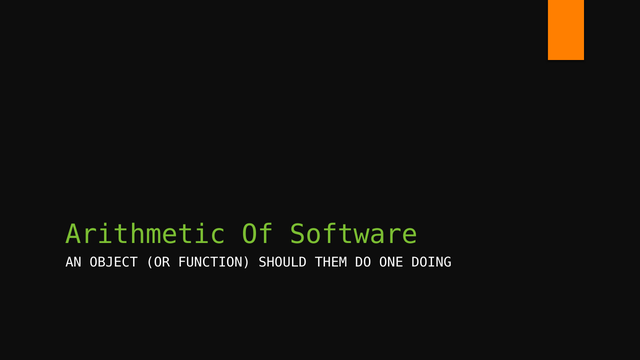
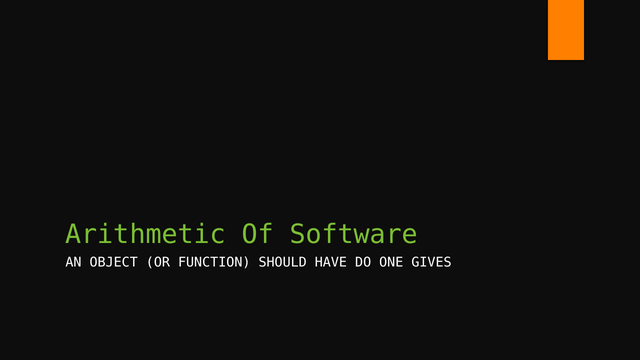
THEM: THEM -> HAVE (331, 262)
DOING: DOING -> GIVES (432, 262)
